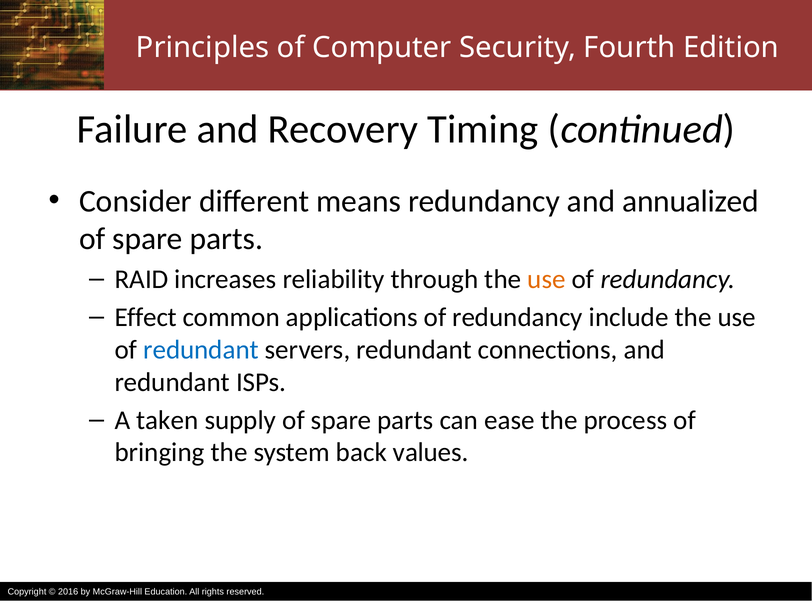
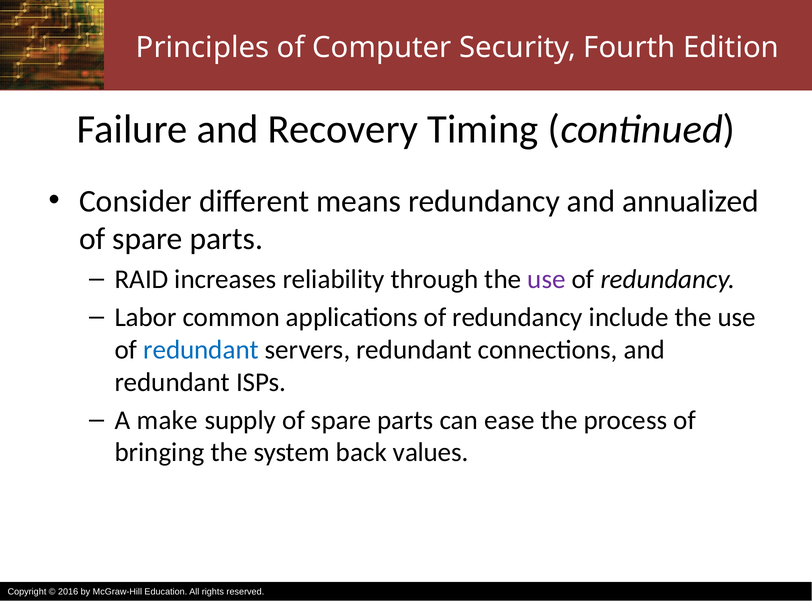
use colour: orange -> purple (546, 279)
Effect: Effect -> Labor (146, 317)
taken: taken -> make (167, 420)
